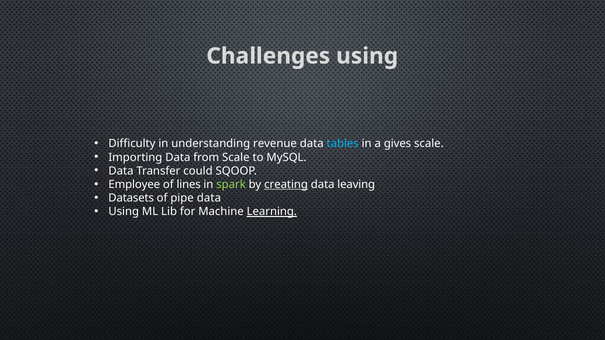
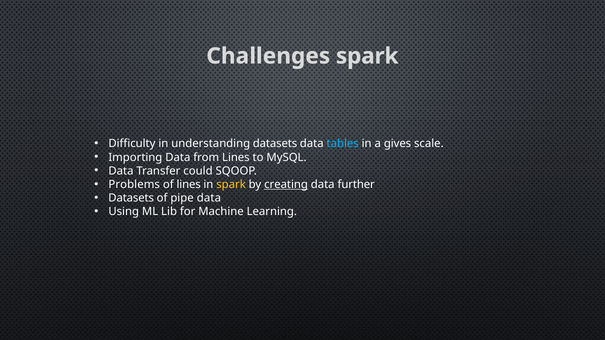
Challenges using: using -> spark (367, 56)
understanding revenue: revenue -> datasets (275, 144)
from Scale: Scale -> Lines (236, 157)
Employee: Employee -> Problems (134, 185)
spark colour: light green -> yellow (231, 185)
leaving: leaving -> further (356, 185)
Learning underline: present -> none (272, 212)
